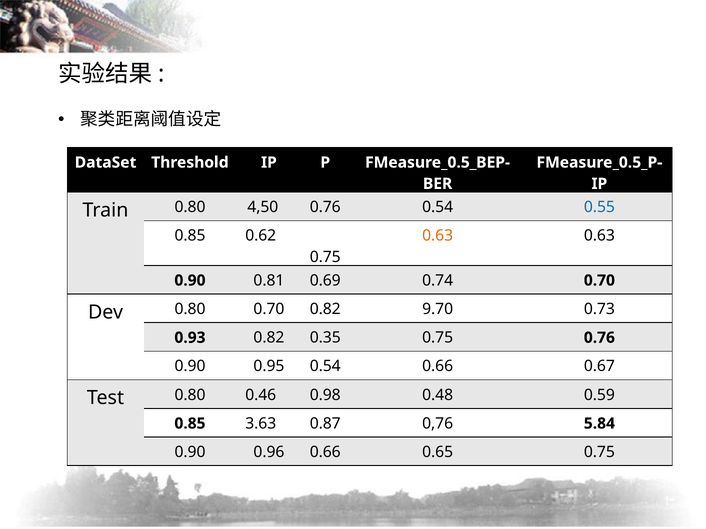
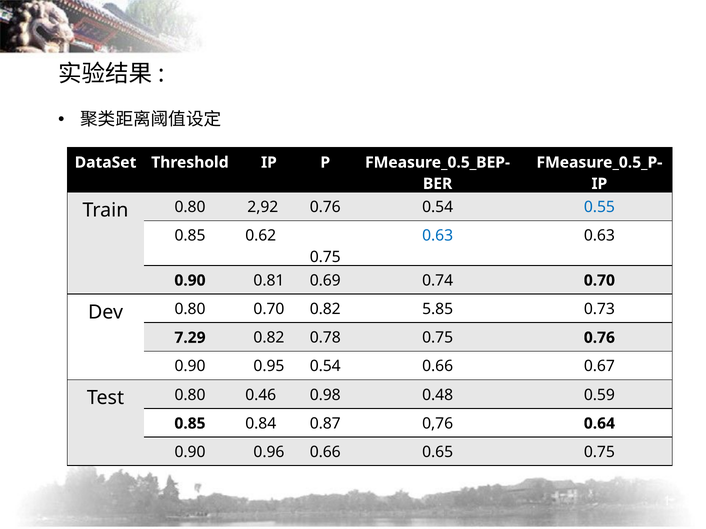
4,50: 4,50 -> 2,92 (263, 207)
0.63 colour: orange -> blue (438, 236)
9.70: 9.70 -> 5.85 (438, 309)
0.93: 0.93 -> 7.29 (190, 338)
0.35: 0.35 -> 0.78 (325, 338)
3.63: 3.63 -> 0.84 (261, 424)
5.84: 5.84 -> 0.64 (599, 424)
